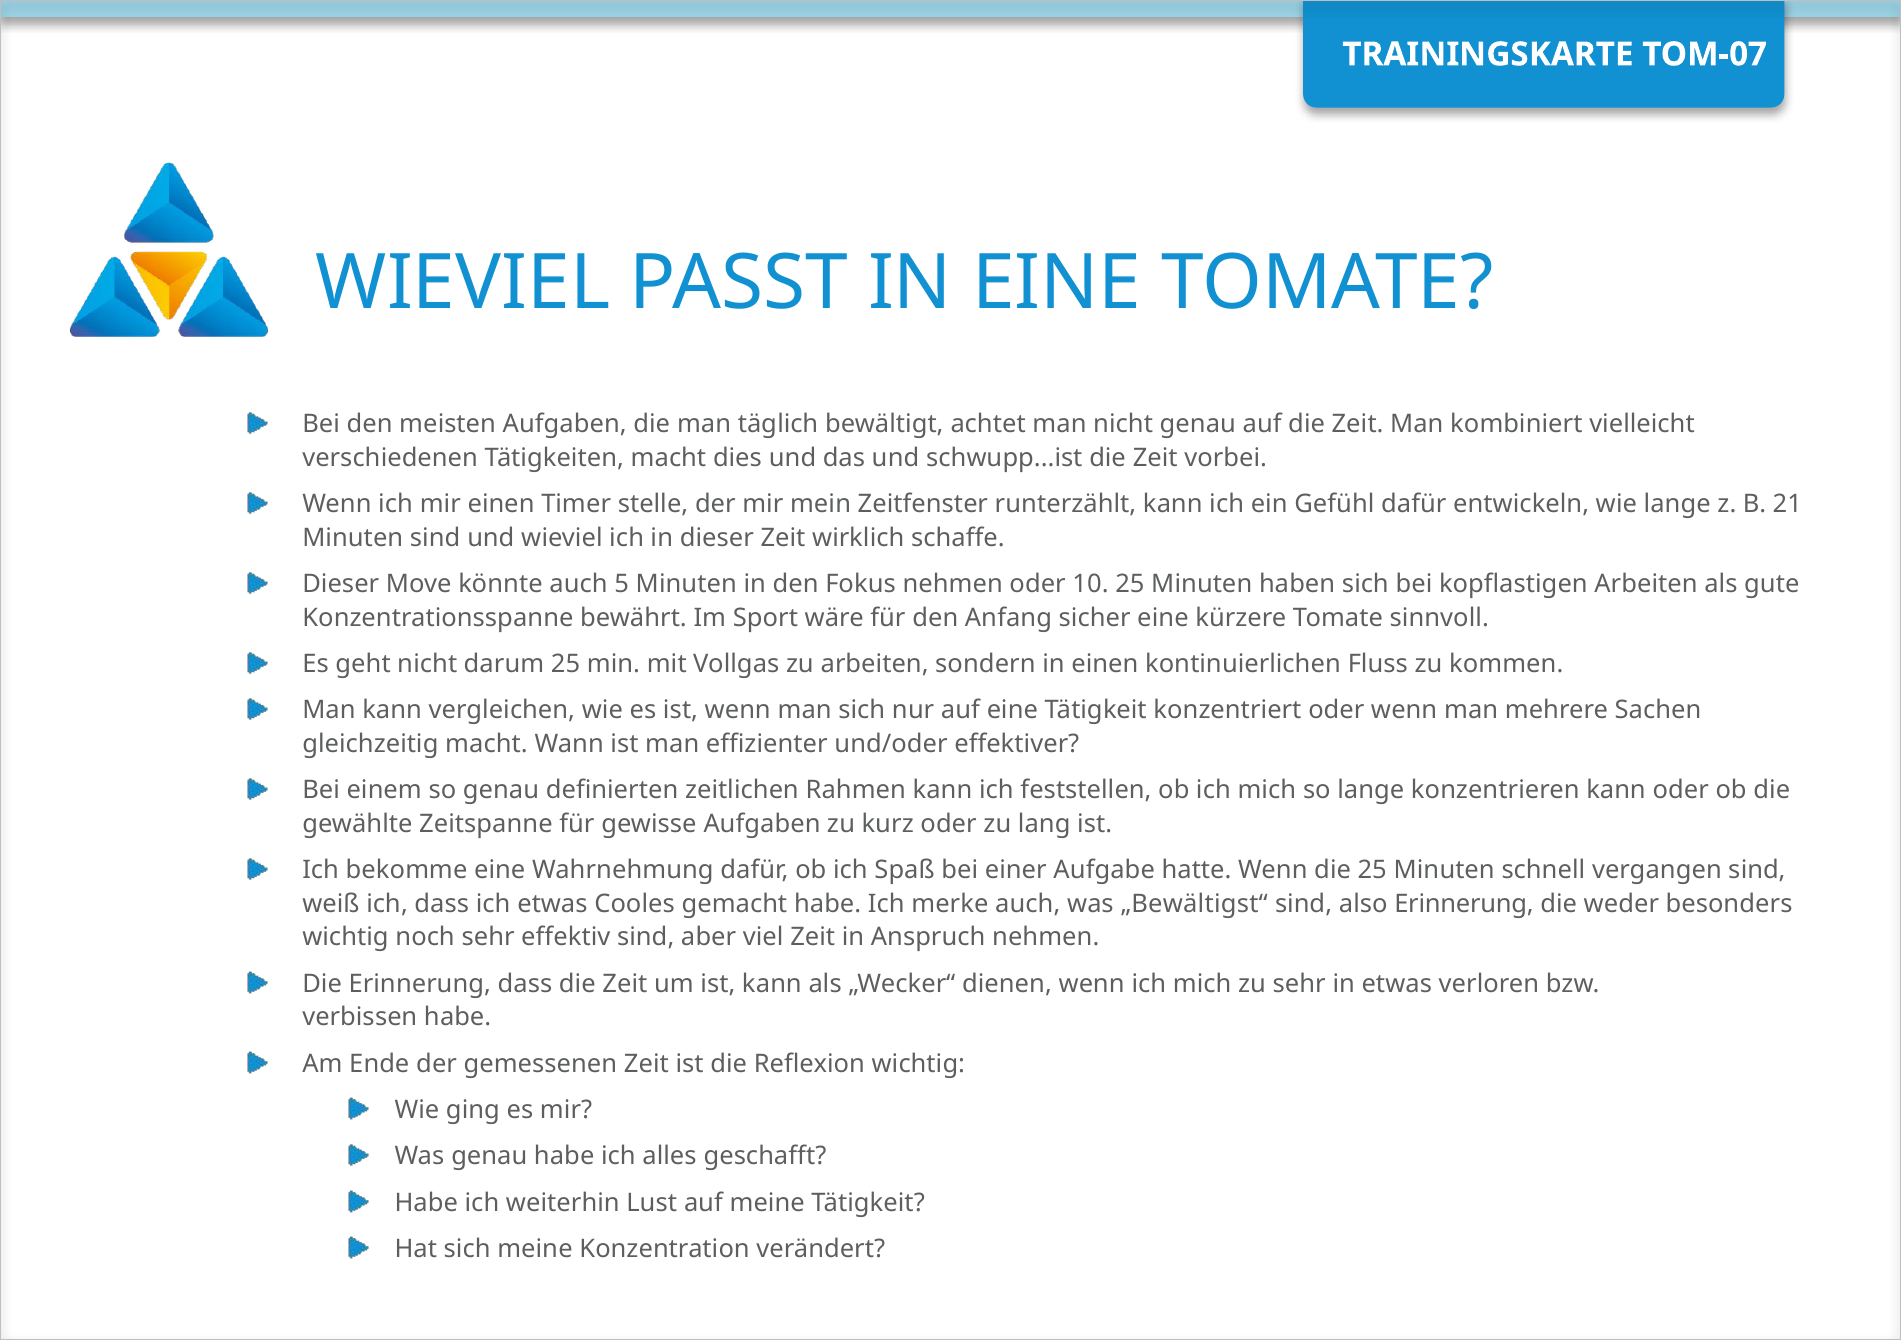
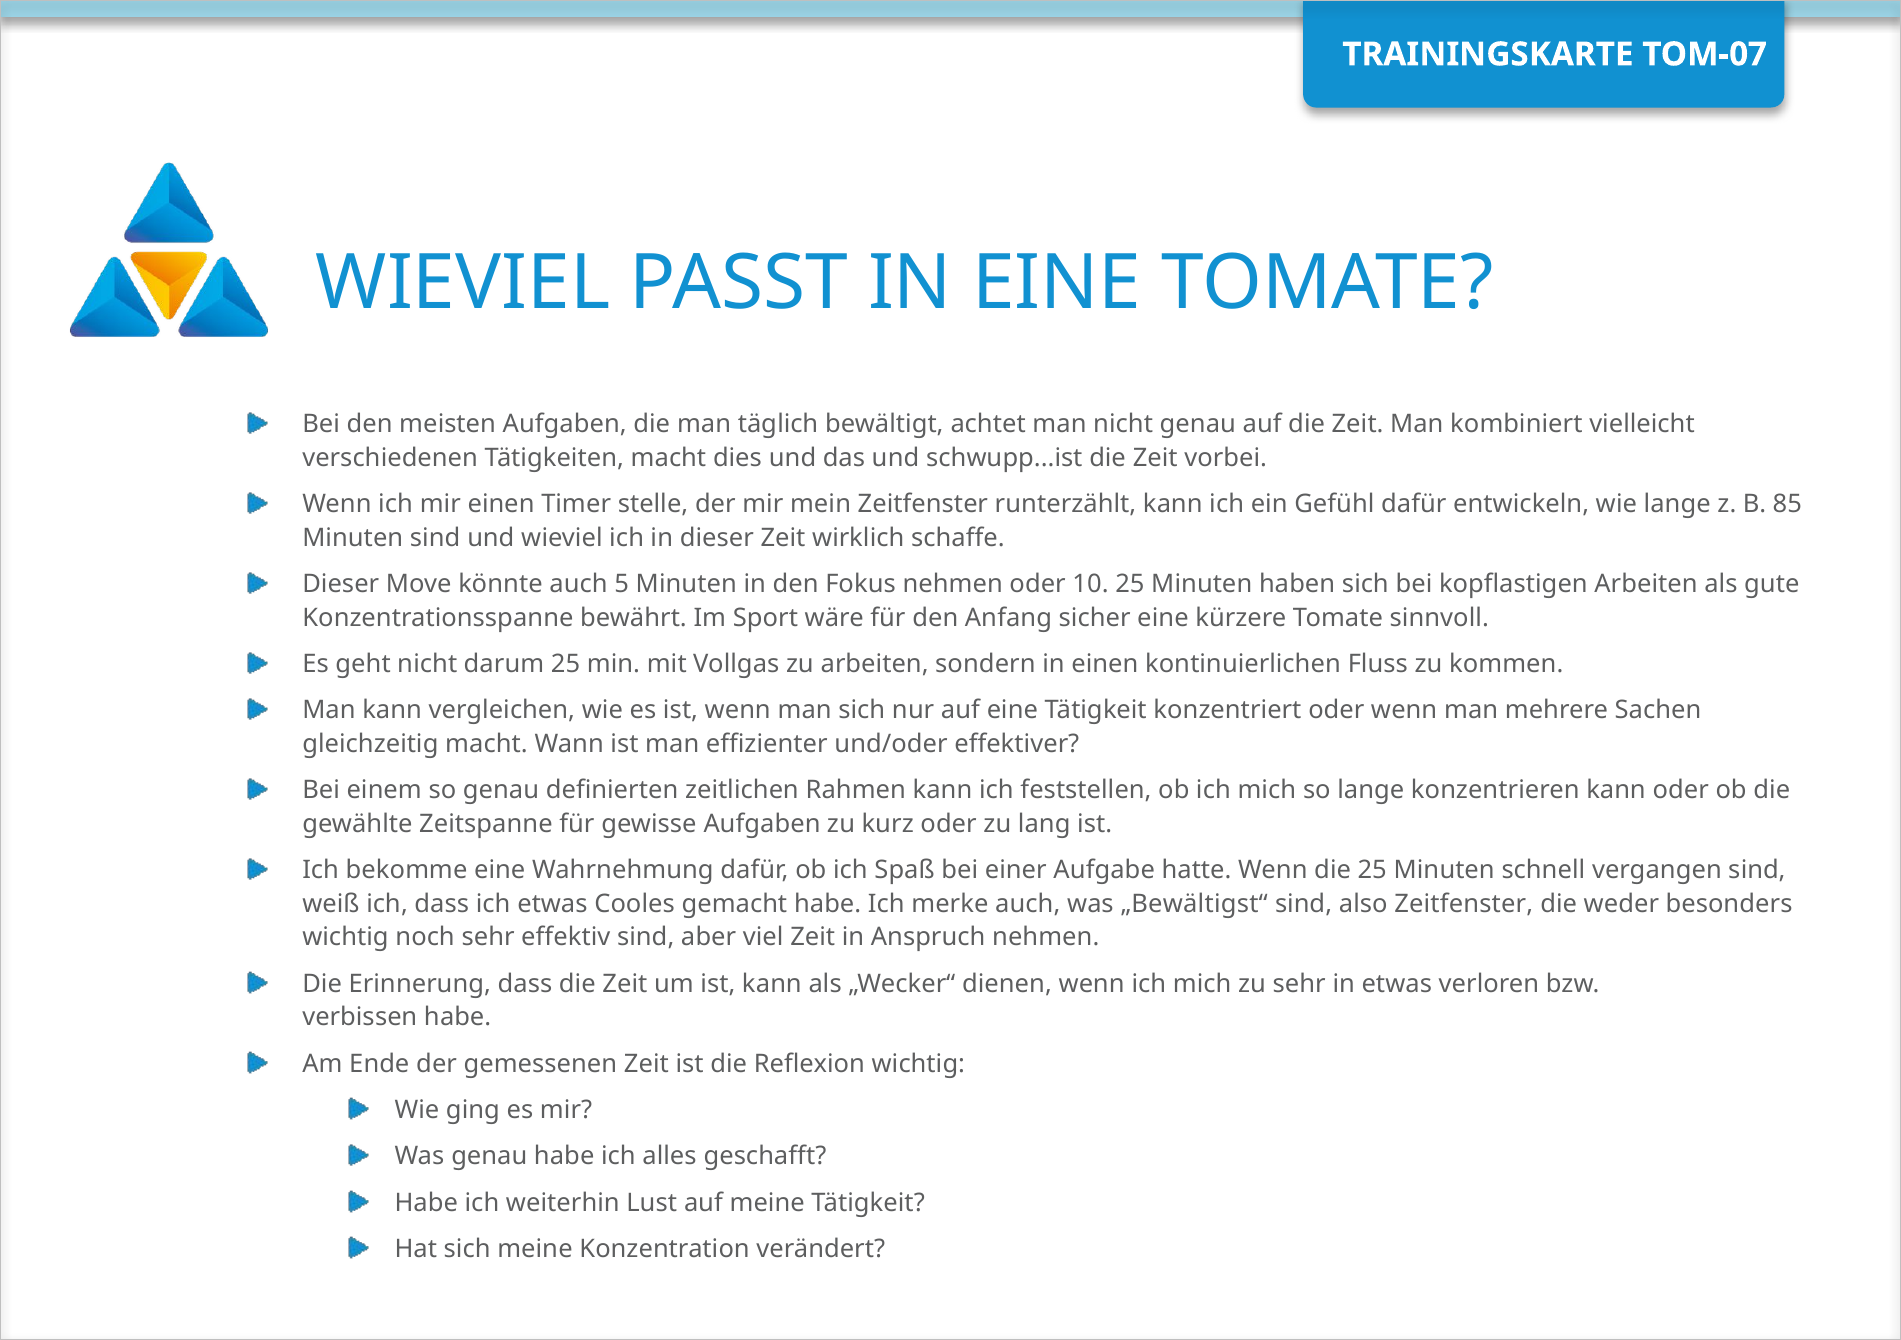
21: 21 -> 85 (1787, 504)
also Erinnerung: Erinnerung -> Zeitfenster (1464, 904)
